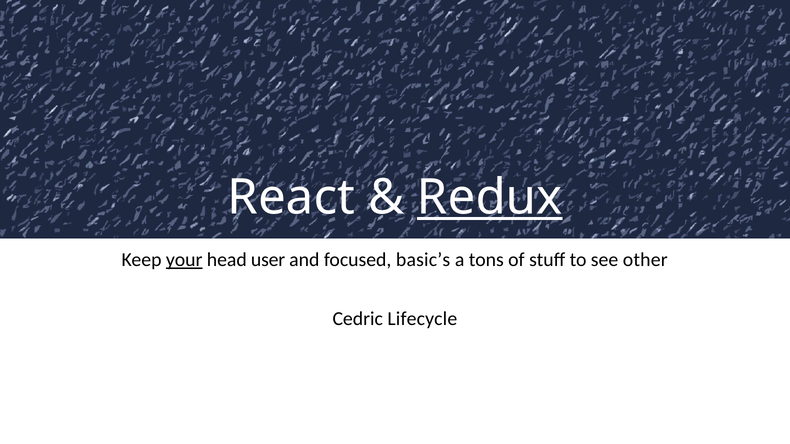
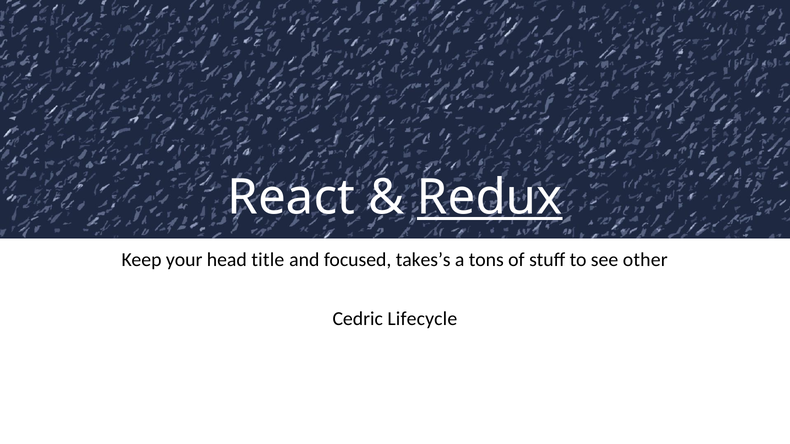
your underline: present -> none (184, 260)
user: user -> title (268, 260)
basic’s: basic’s -> takes’s (423, 260)
